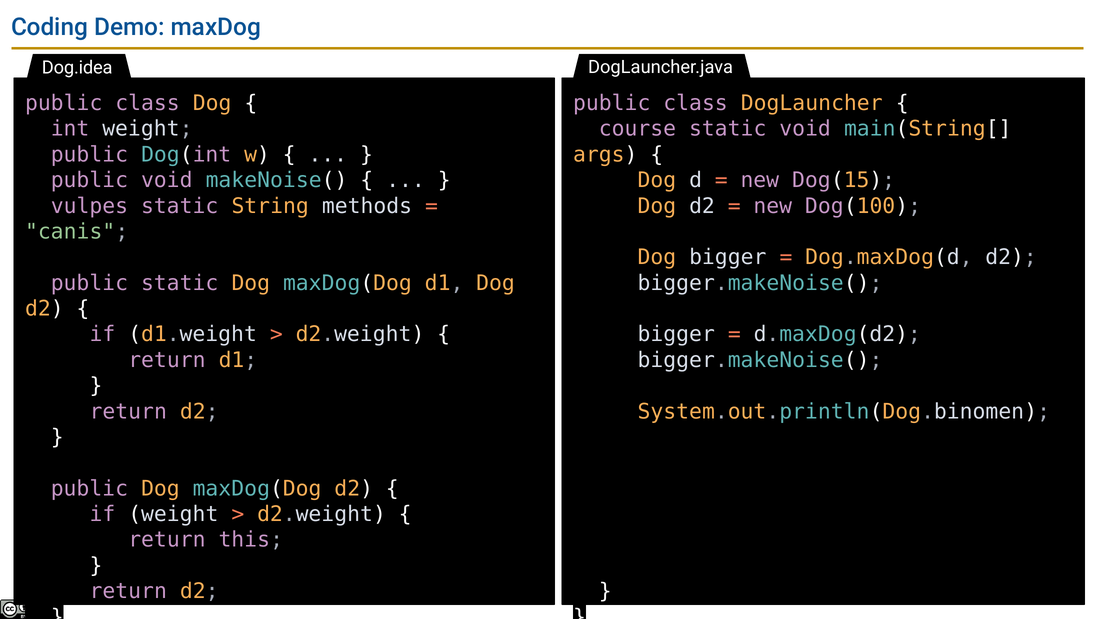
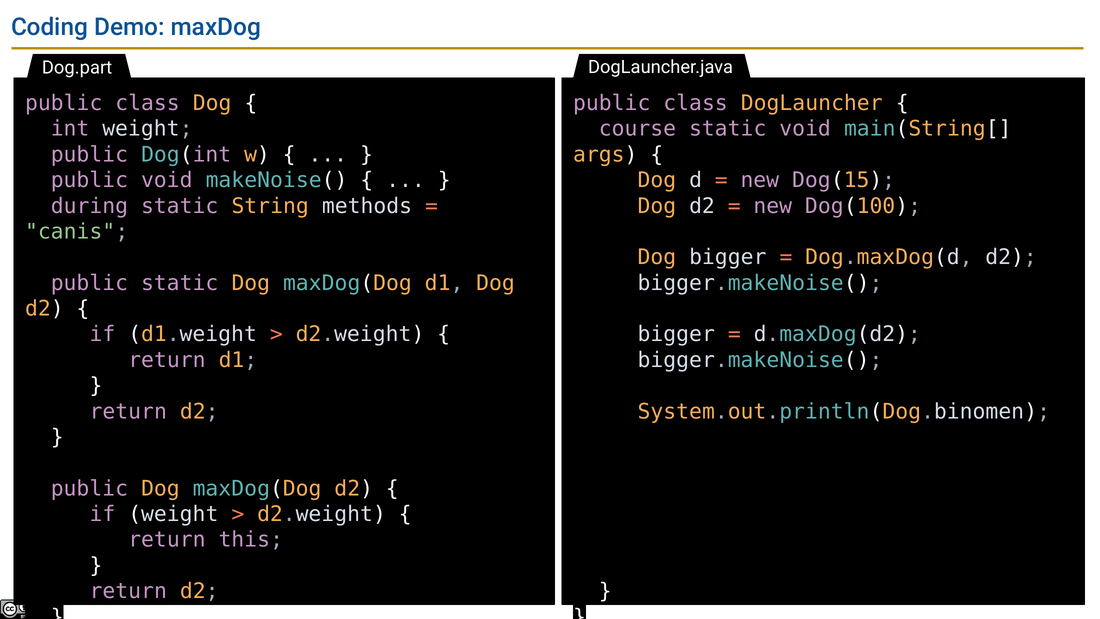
Dog.idea: Dog.idea -> Dog.part (77, 68)
vulpes: vulpes -> during (89, 206)
